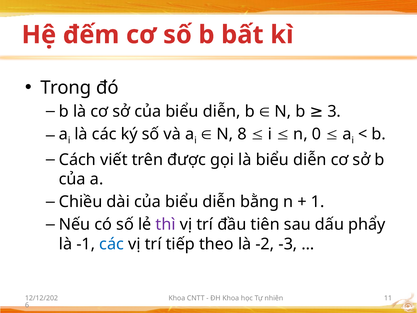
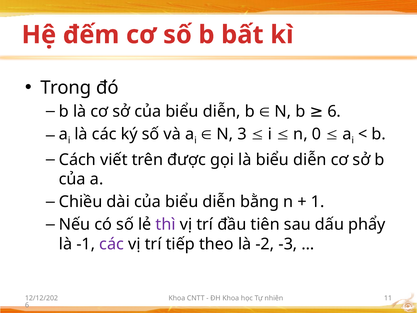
b 3: 3 -> 6 (334, 111)
8: 8 -> 3 (242, 134)
các colour: blue -> purple (112, 244)
